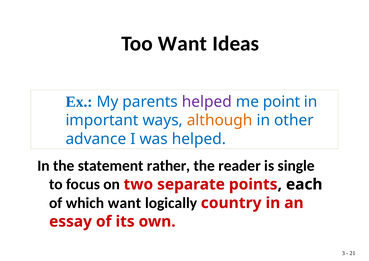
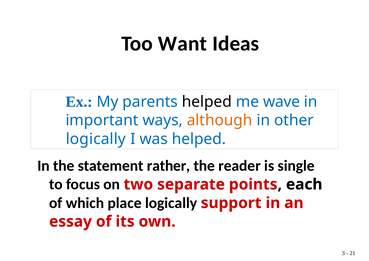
helped colour: purple -> black (207, 102)
point: point -> wave (282, 102)
advance: advance -> logically (96, 139)
which want: want -> place (125, 203)
country: country -> support (231, 203)
